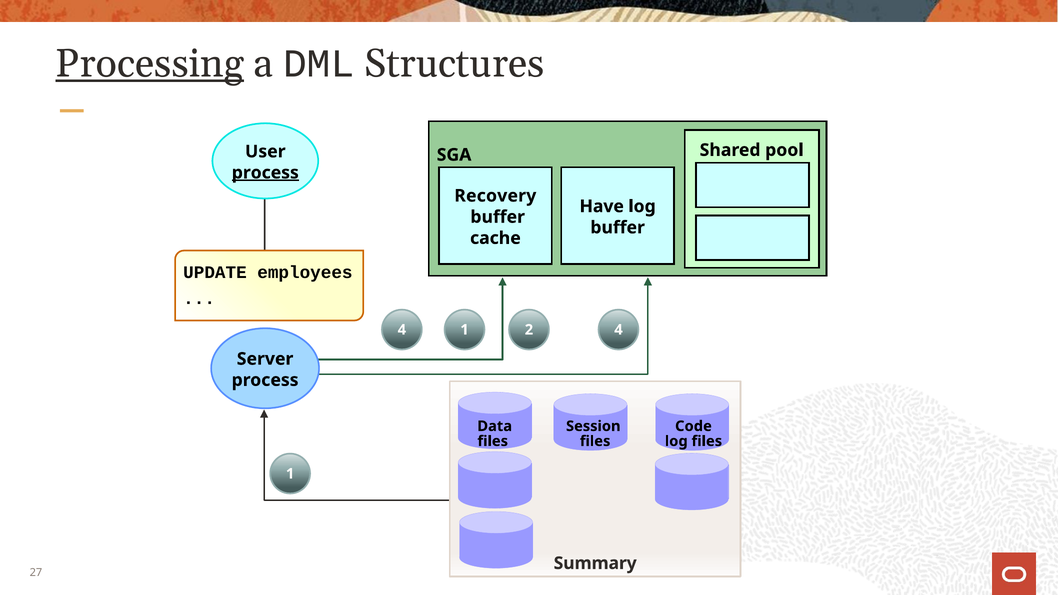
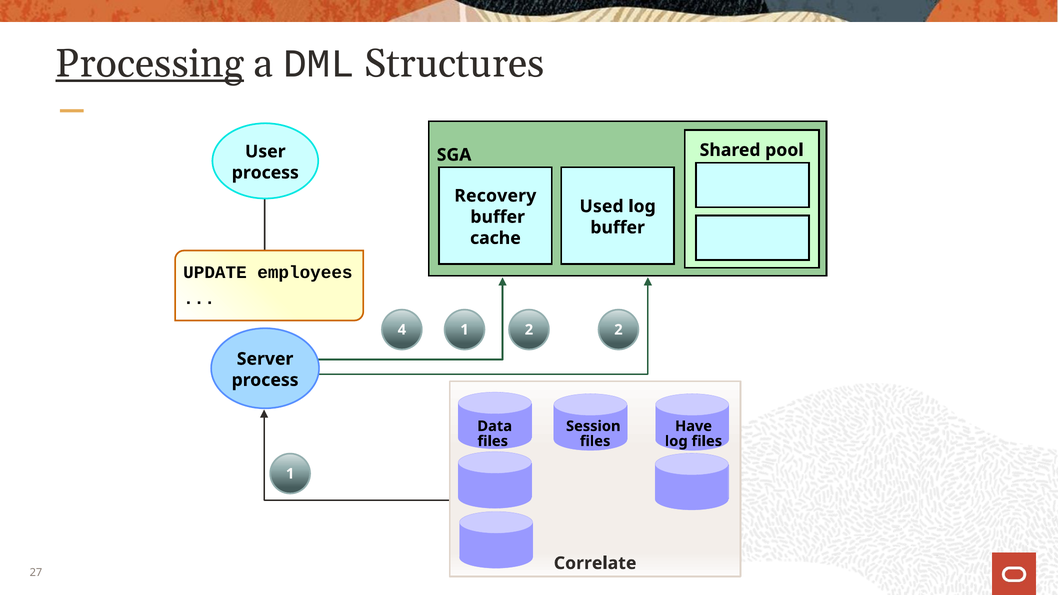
process underline: present -> none (265, 173)
Have: Have -> Used (602, 206)
2 4: 4 -> 2 (618, 330)
Code: Code -> Have (694, 426)
Summary: Summary -> Correlate (595, 563)
